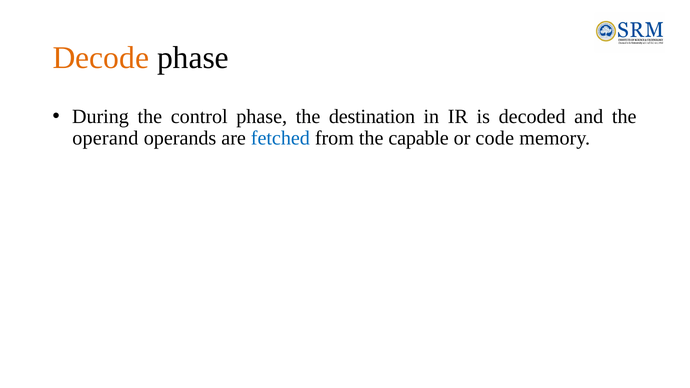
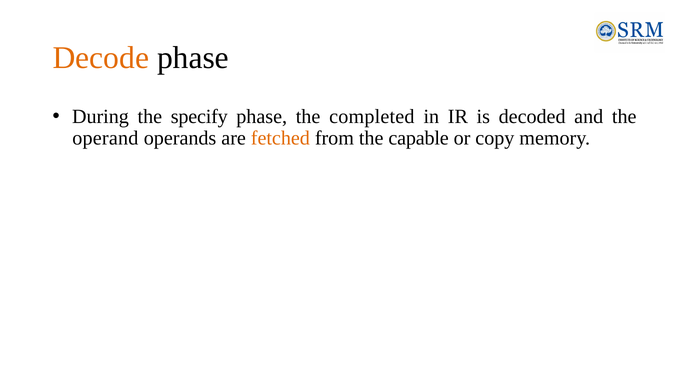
control: control -> specify (199, 117)
destination: destination -> completed (372, 117)
fetched colour: blue -> orange (280, 138)
code: code -> copy (495, 138)
